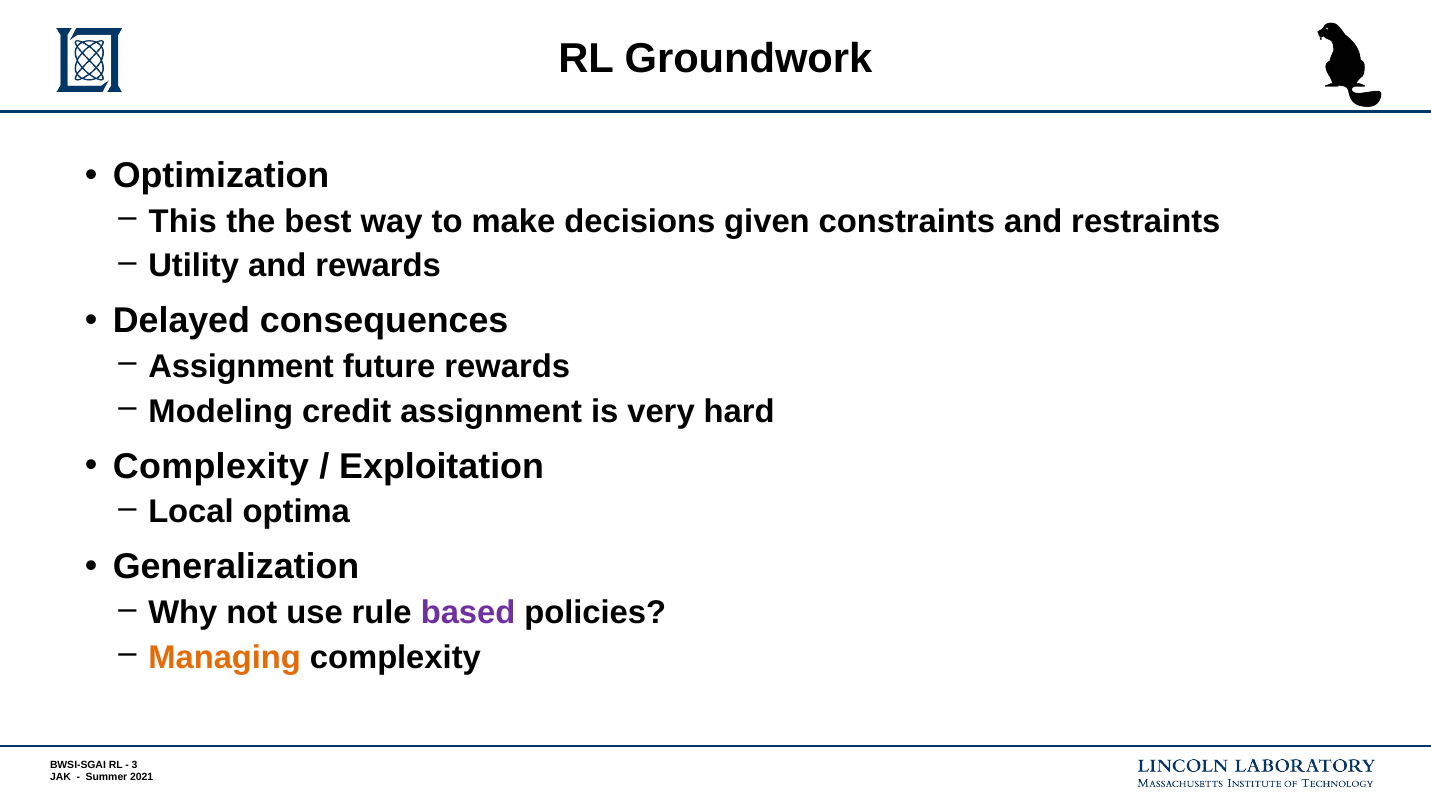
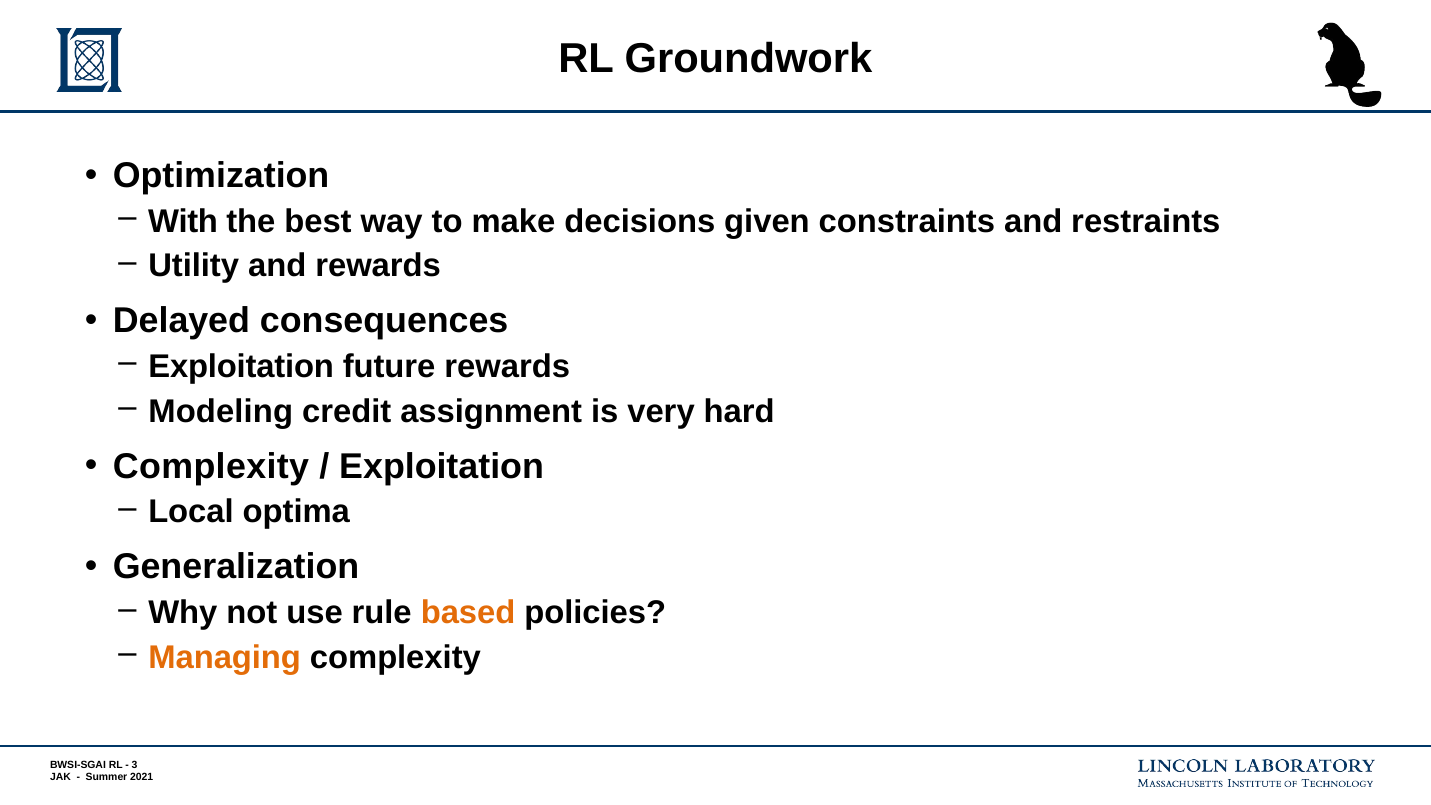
This: This -> With (183, 222)
Assignment: Assignment -> Exploitation (241, 367)
based colour: purple -> orange (468, 613)
